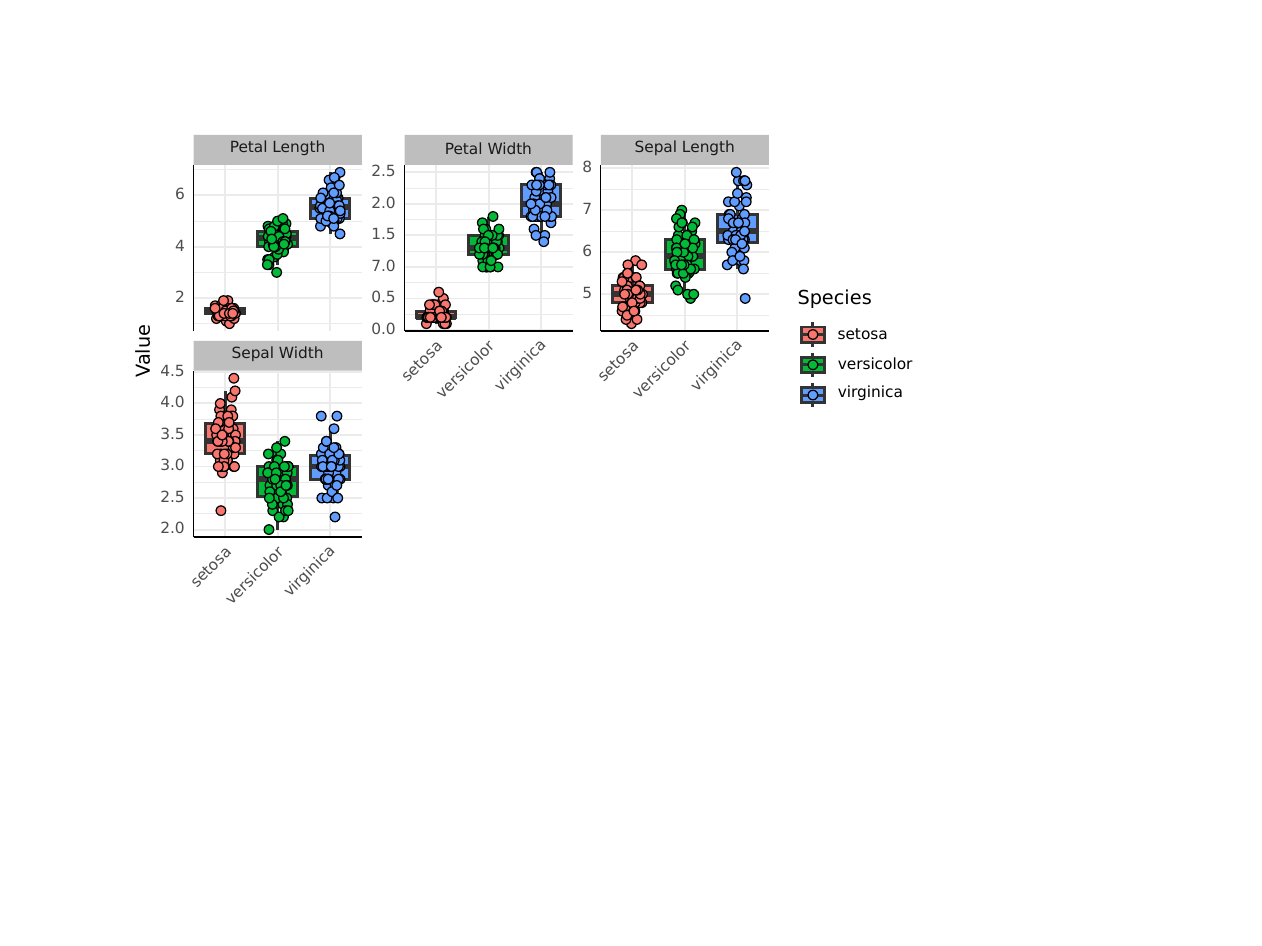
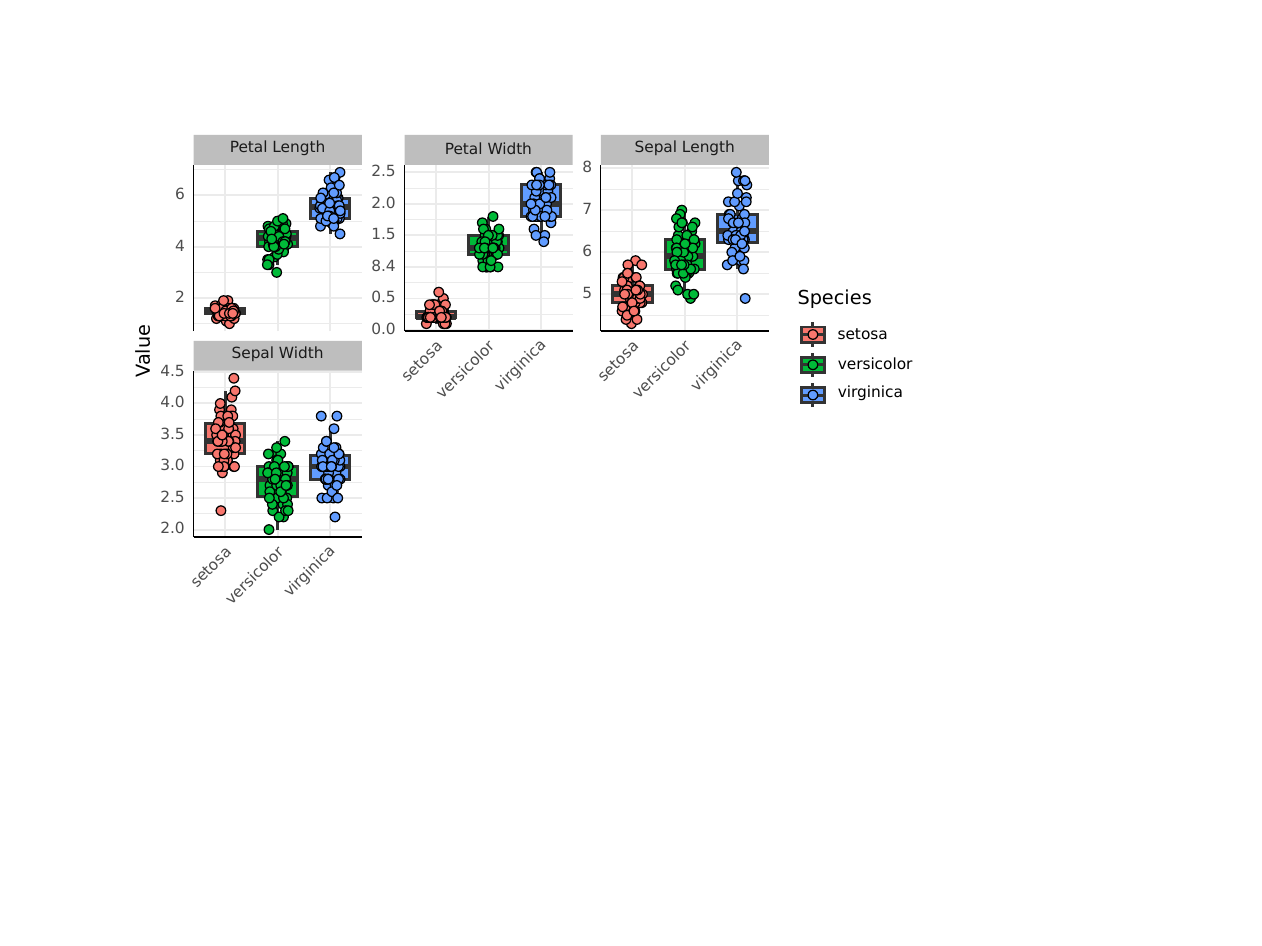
7.0: 7.0 -> 8.4 (384, 266)
